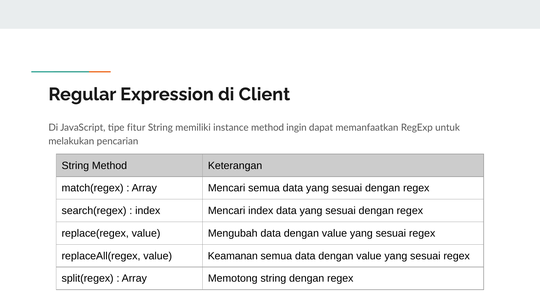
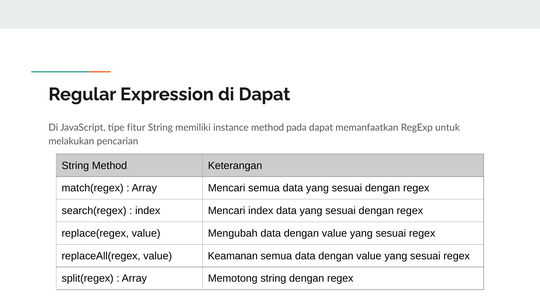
di Client: Client -> Dapat (264, 94)
ingin: ingin -> pada (296, 128)
